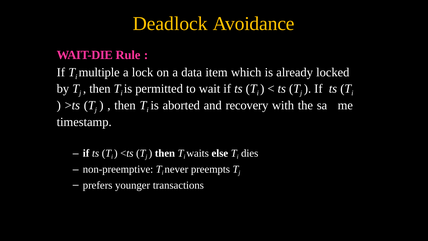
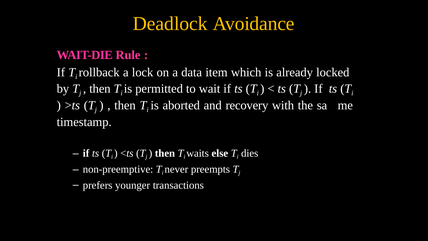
multiple: multiple -> rollback (99, 72)
